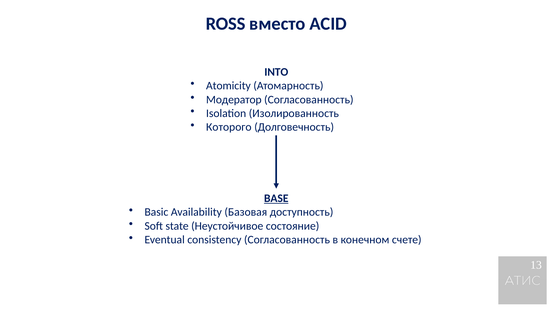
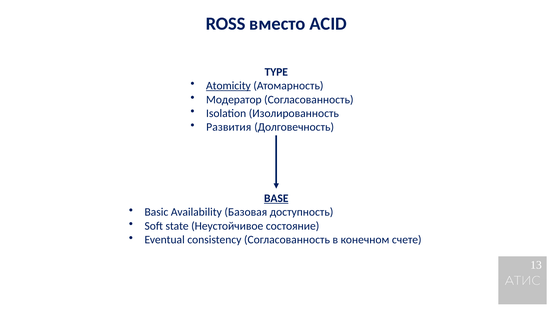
INTO: INTO -> TYPE (276, 72)
Atomicity underline: none -> present (228, 86)
Которого: Которого -> Развития (229, 127)
